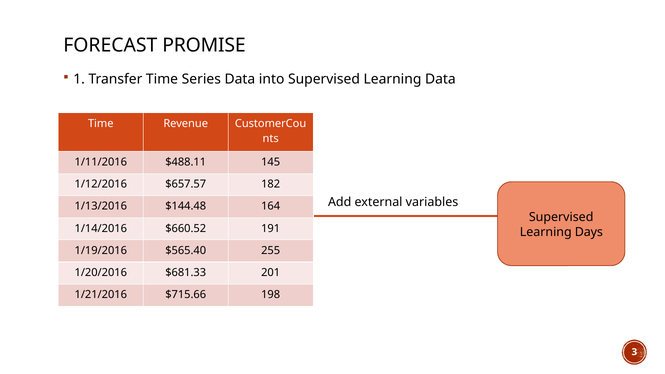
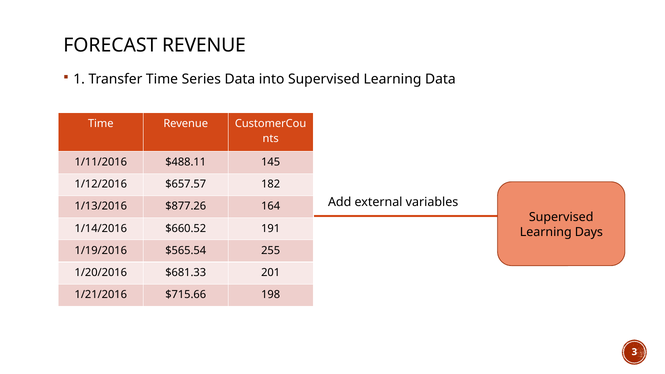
FORECAST PROMISE: PROMISE -> REVENUE (204, 45)
$144.48: $144.48 -> $877.26 (186, 206)
$565.40: $565.40 -> $565.54 (186, 251)
